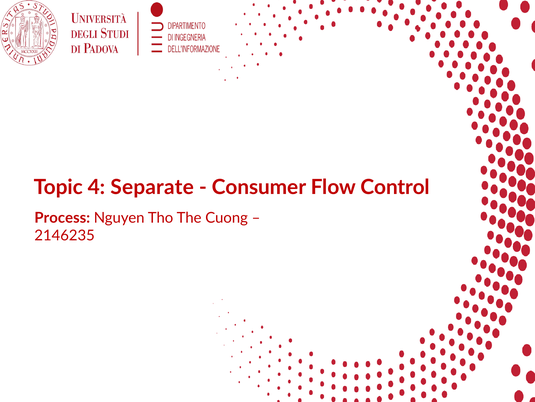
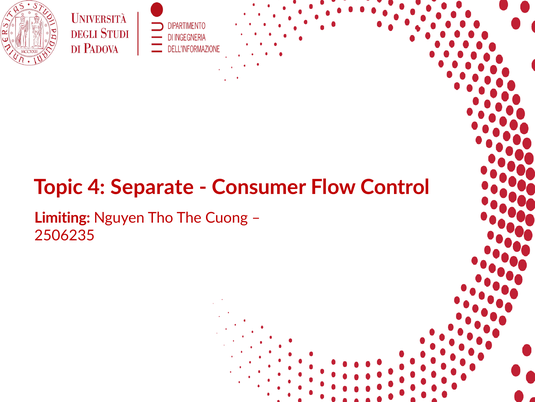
Process: Process -> Limiting (62, 217)
2146235: 2146235 -> 2506235 (65, 235)
